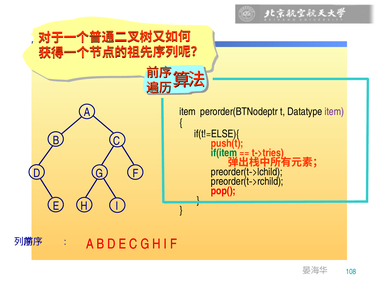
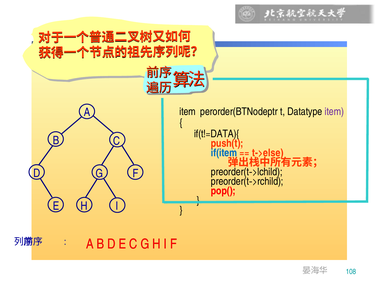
if(t!=ELSE){: if(t!=ELSE){ -> if(t!=DATA){ (217, 134)
if(item colour: green -> blue (224, 153)
t->tries: t->tries -> t->else (268, 153)
